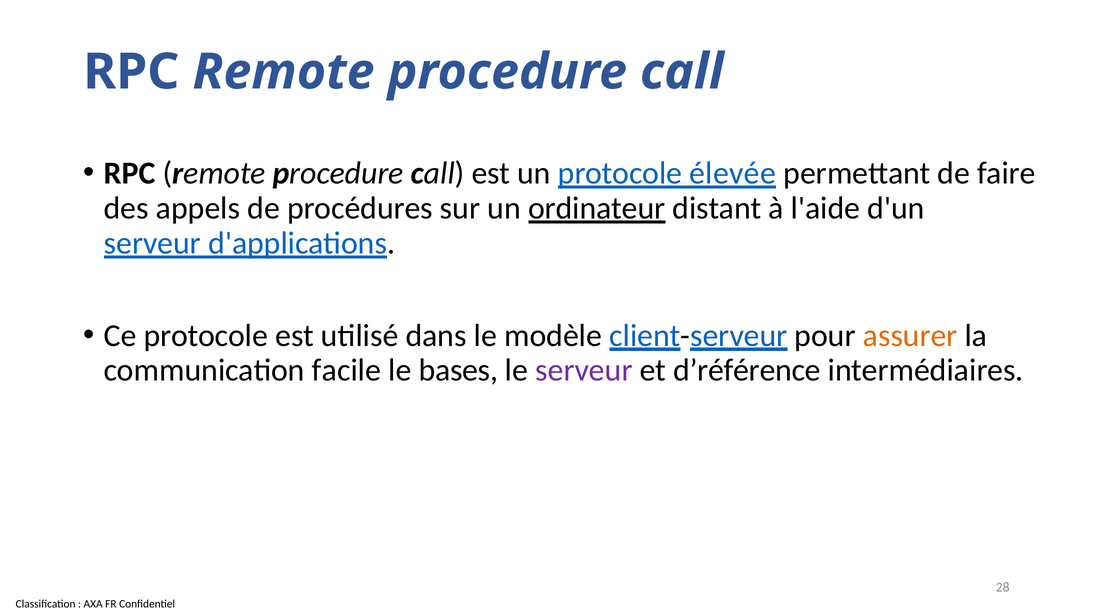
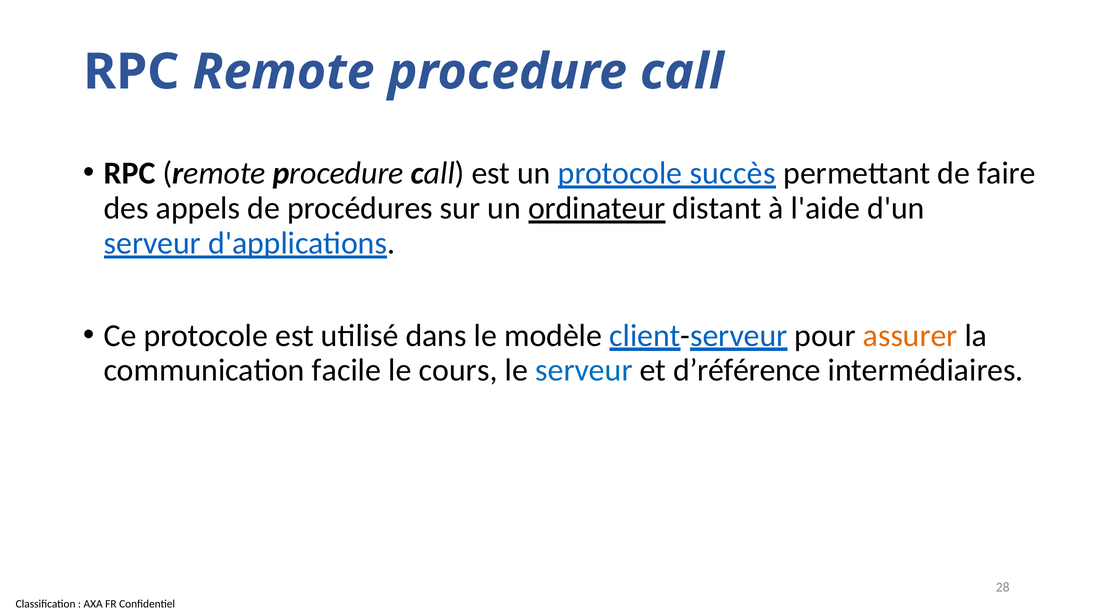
élevée: élevée -> succès (733, 173)
bases: bases -> cours (458, 370)
serveur colour: purple -> blue (584, 370)
